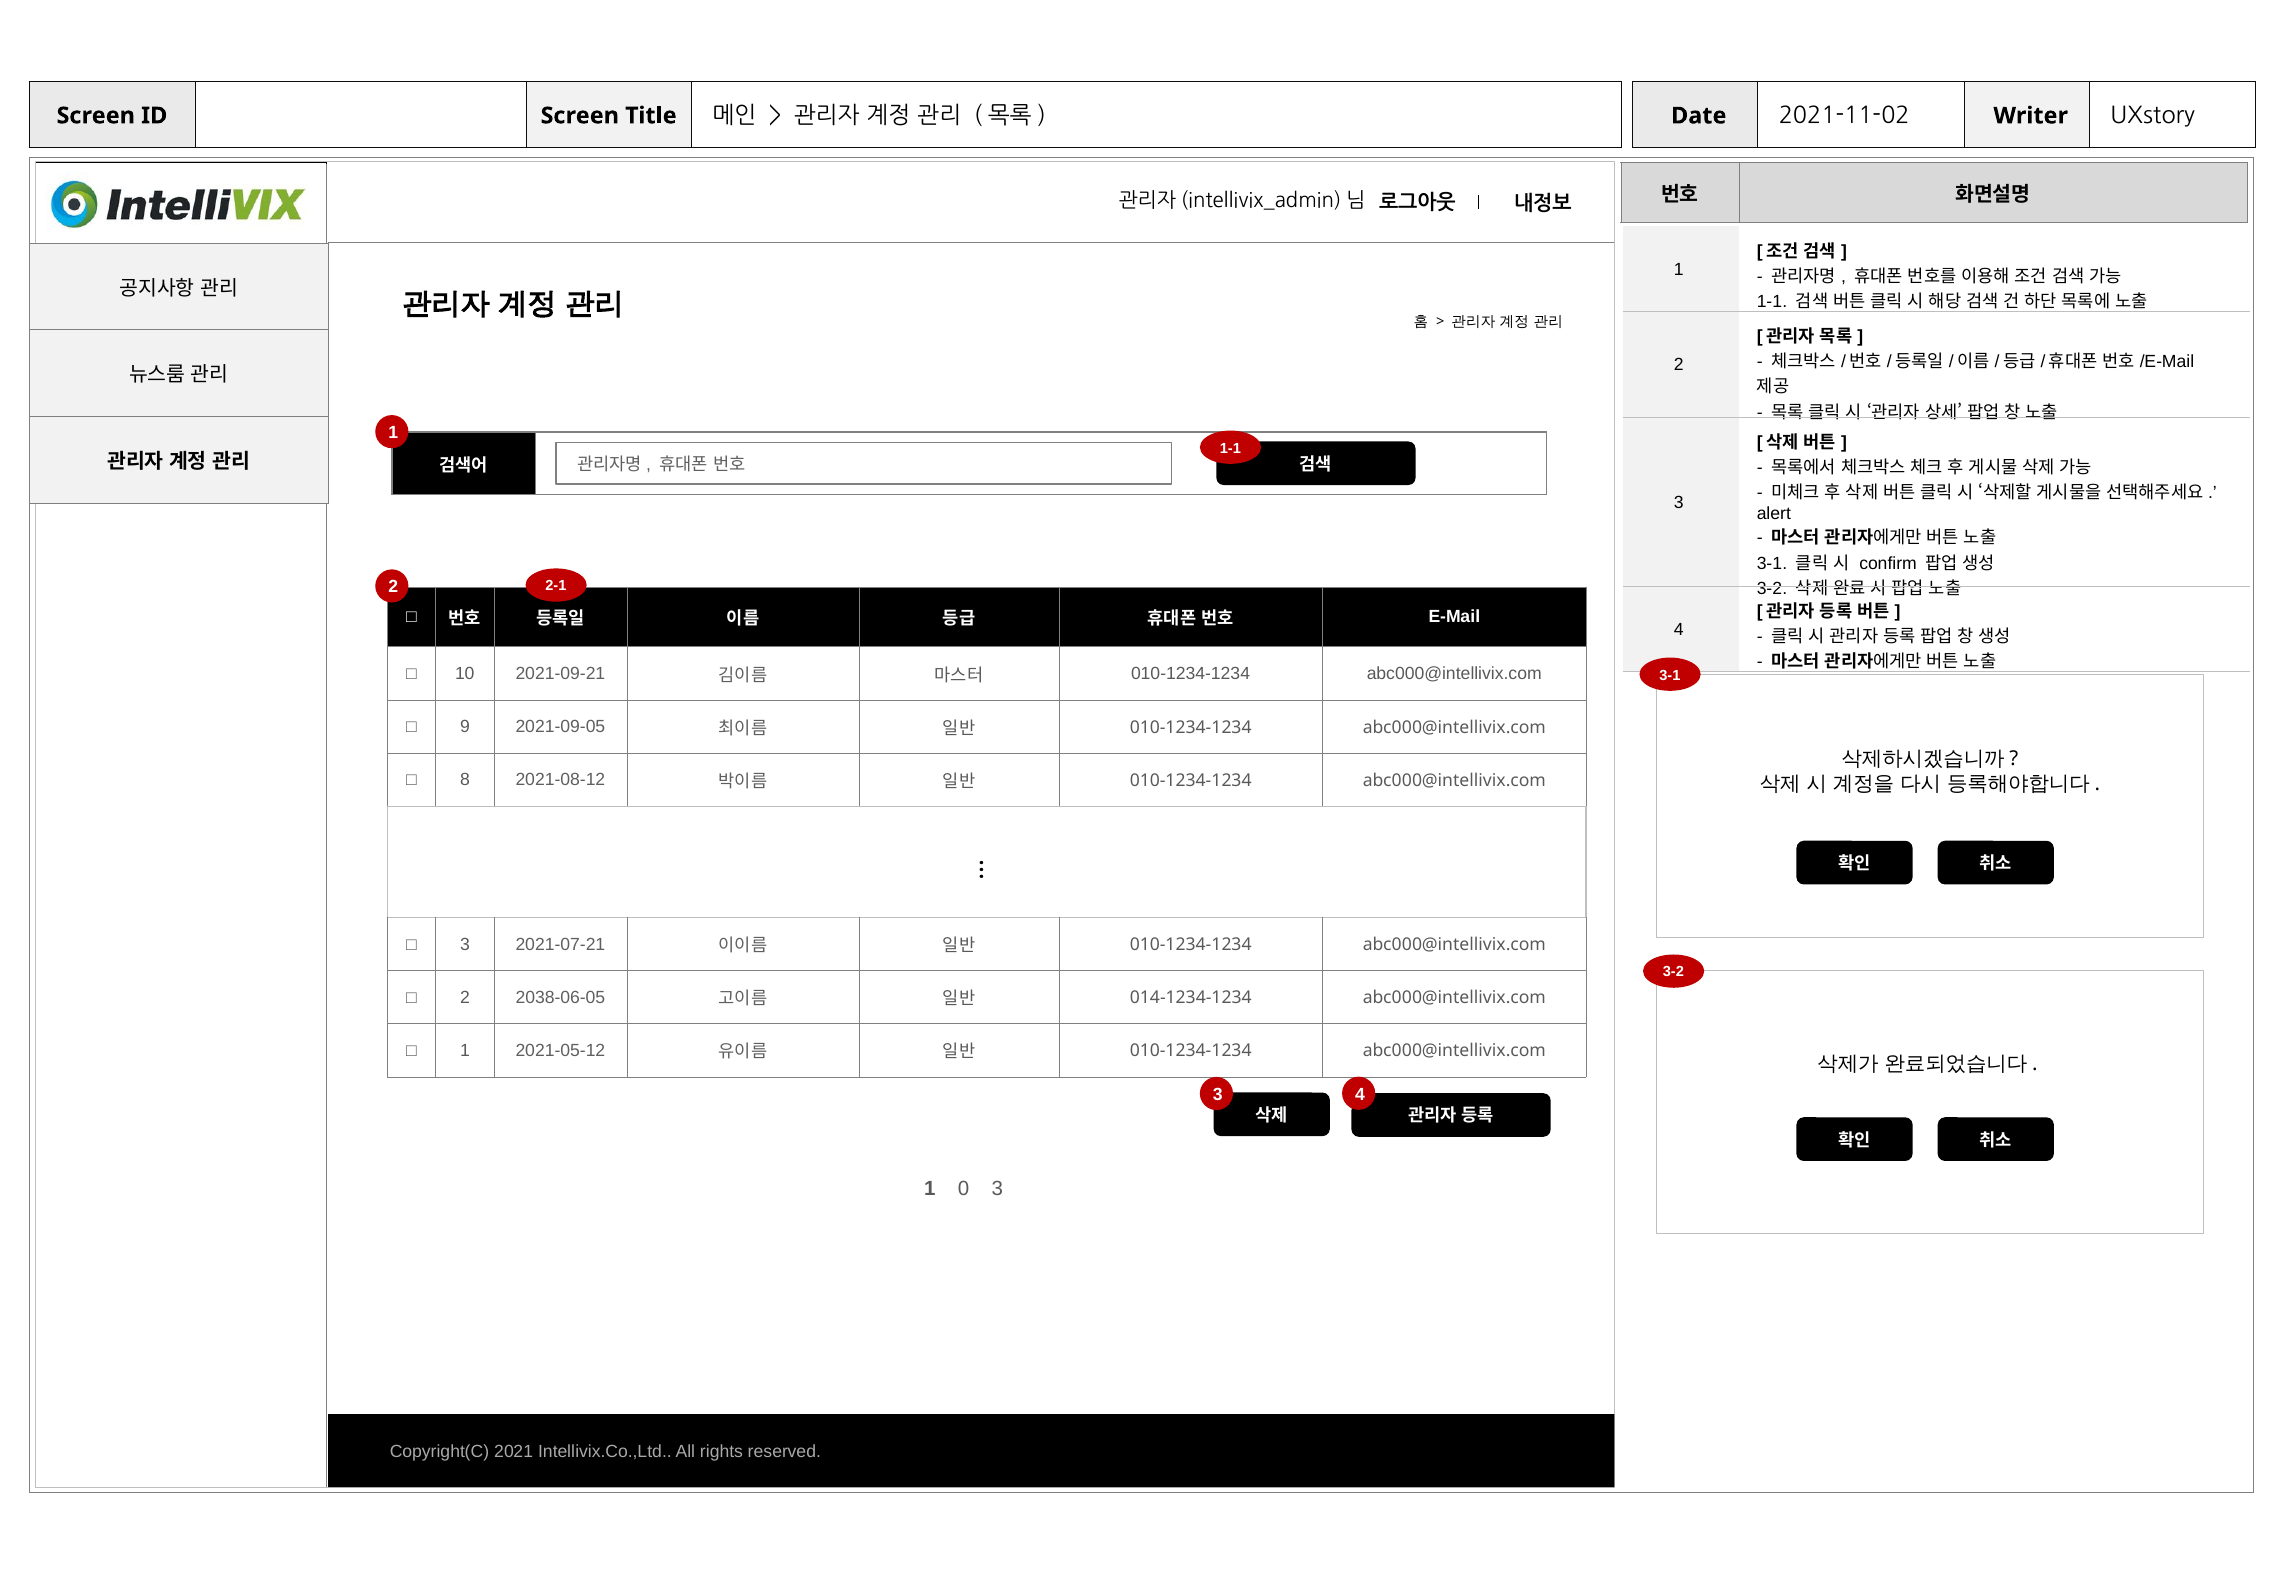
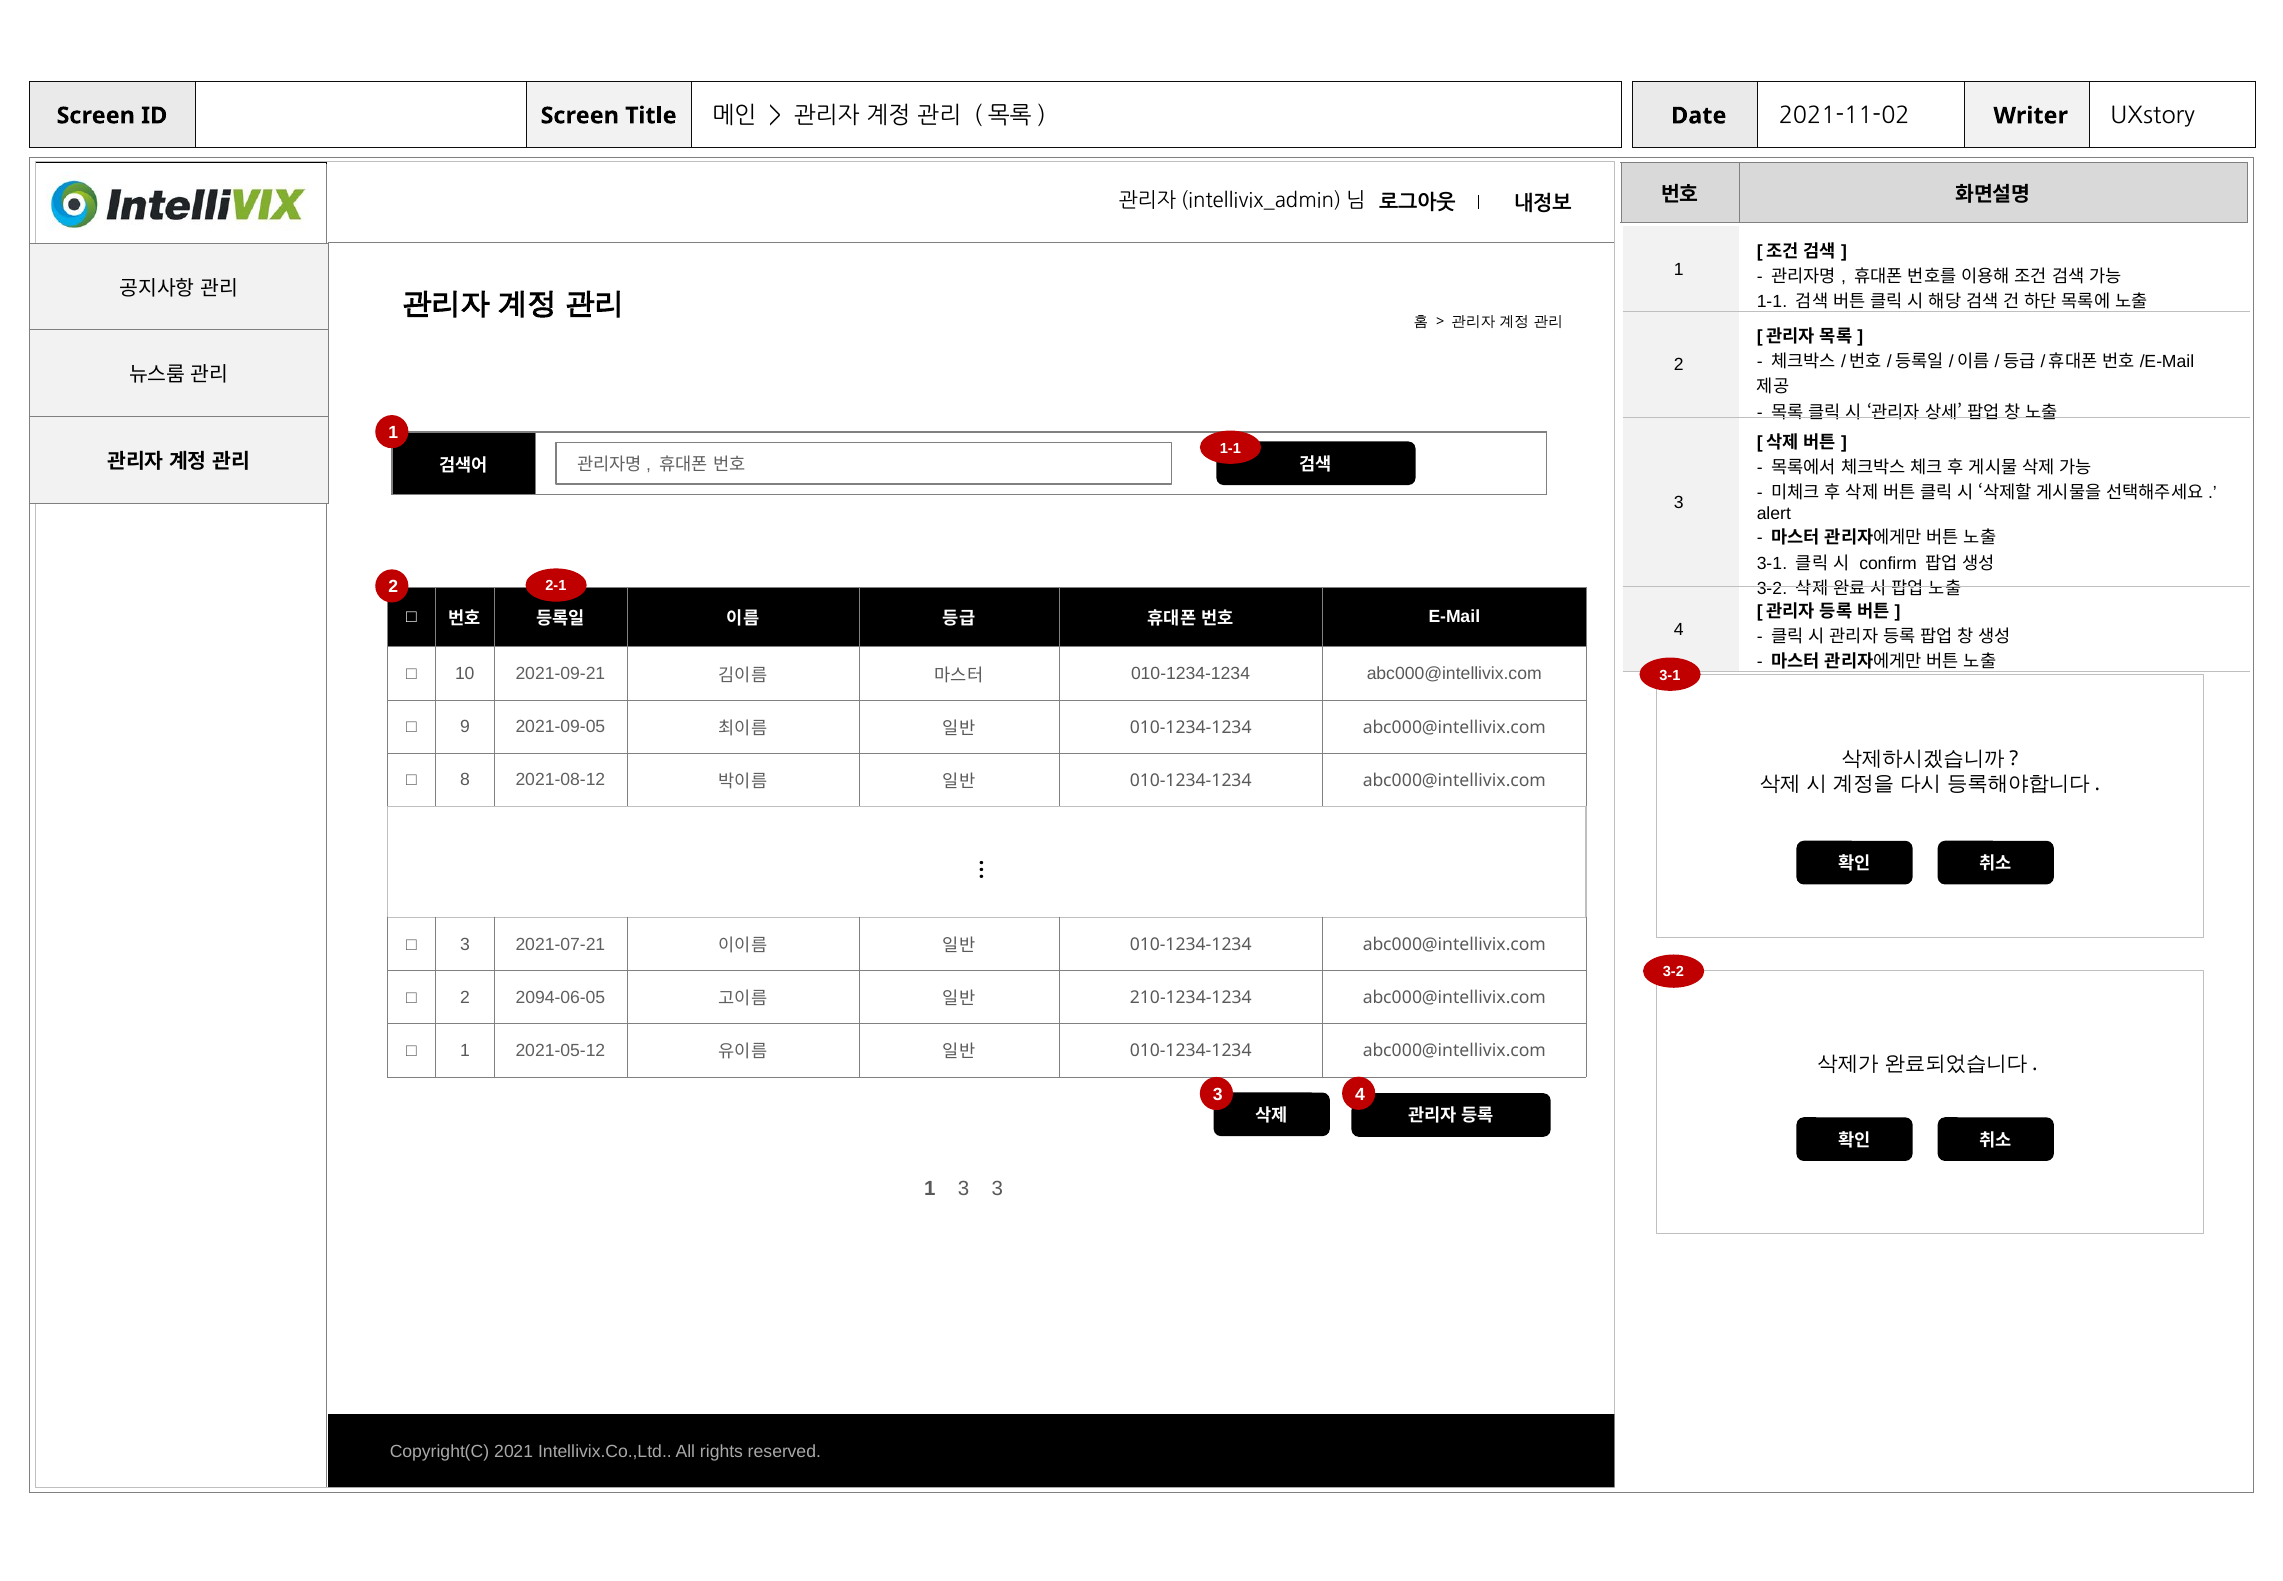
2038-06-05: 2038-06-05 -> 2094-06-05 (560, 997)
014-1234-1234: 014-1234-1234 -> 210-1234-1234 (1191, 998)
1 0: 0 -> 3 (964, 1188)
